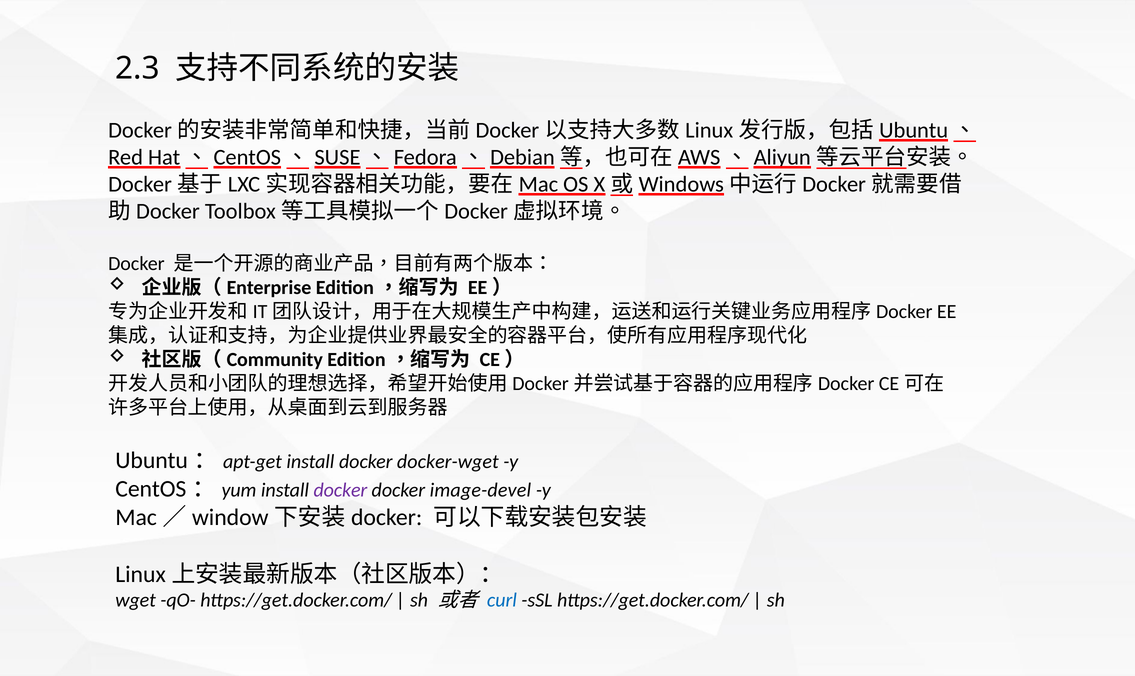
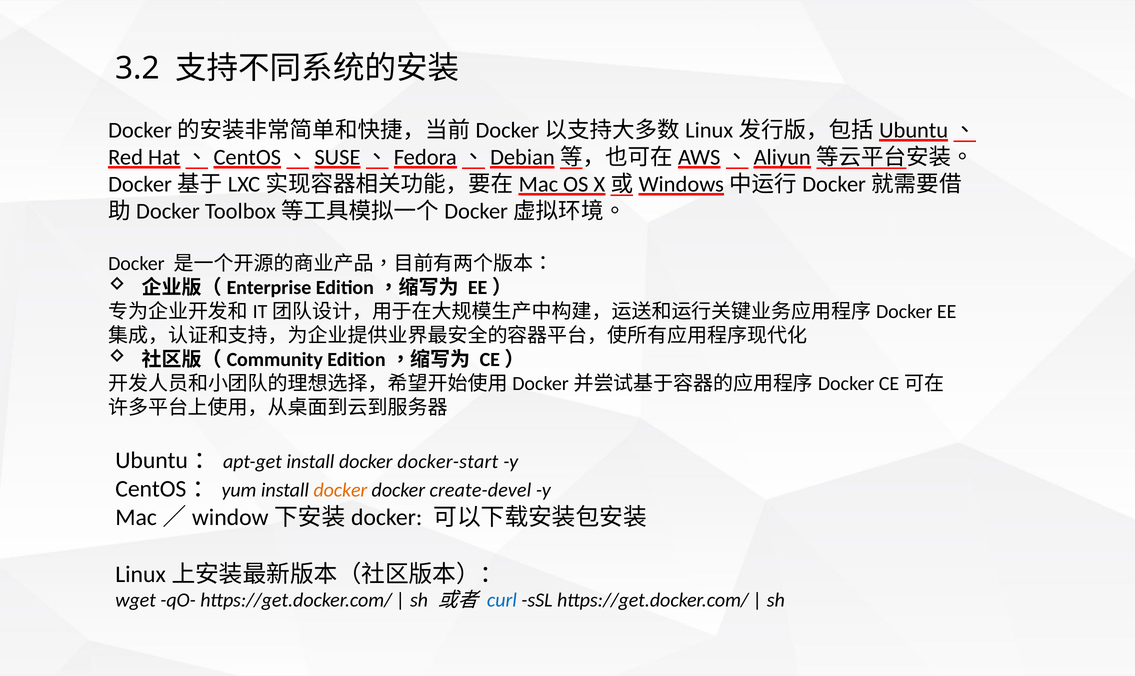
2.3: 2.3 -> 3.2 (137, 68)
docker-wget: docker-wget -> docker-start (448, 461)
docker colour: purple -> orange (340, 490)
image-devel: image-devel -> create-devel (480, 490)
